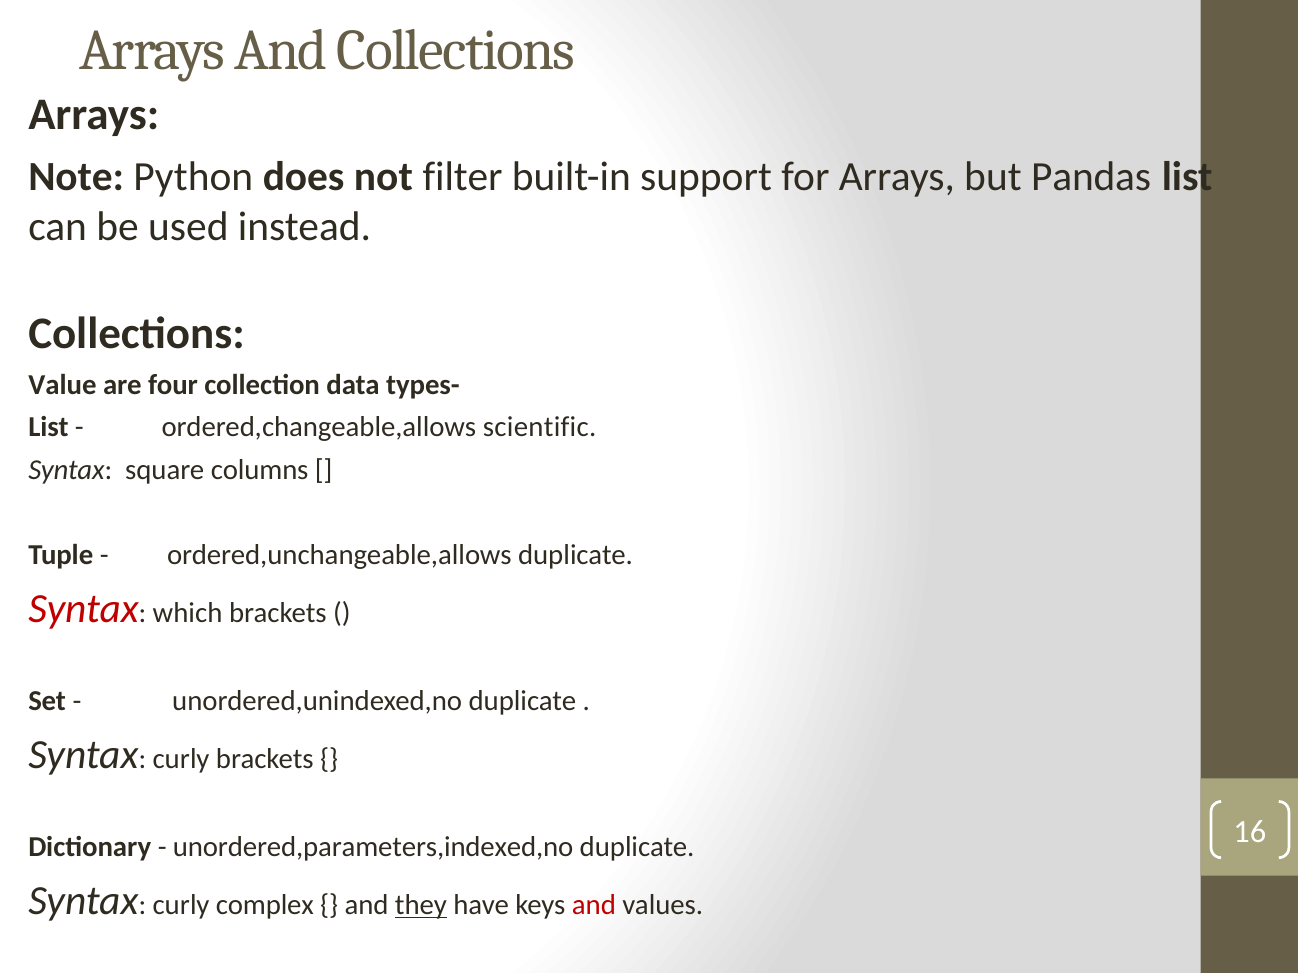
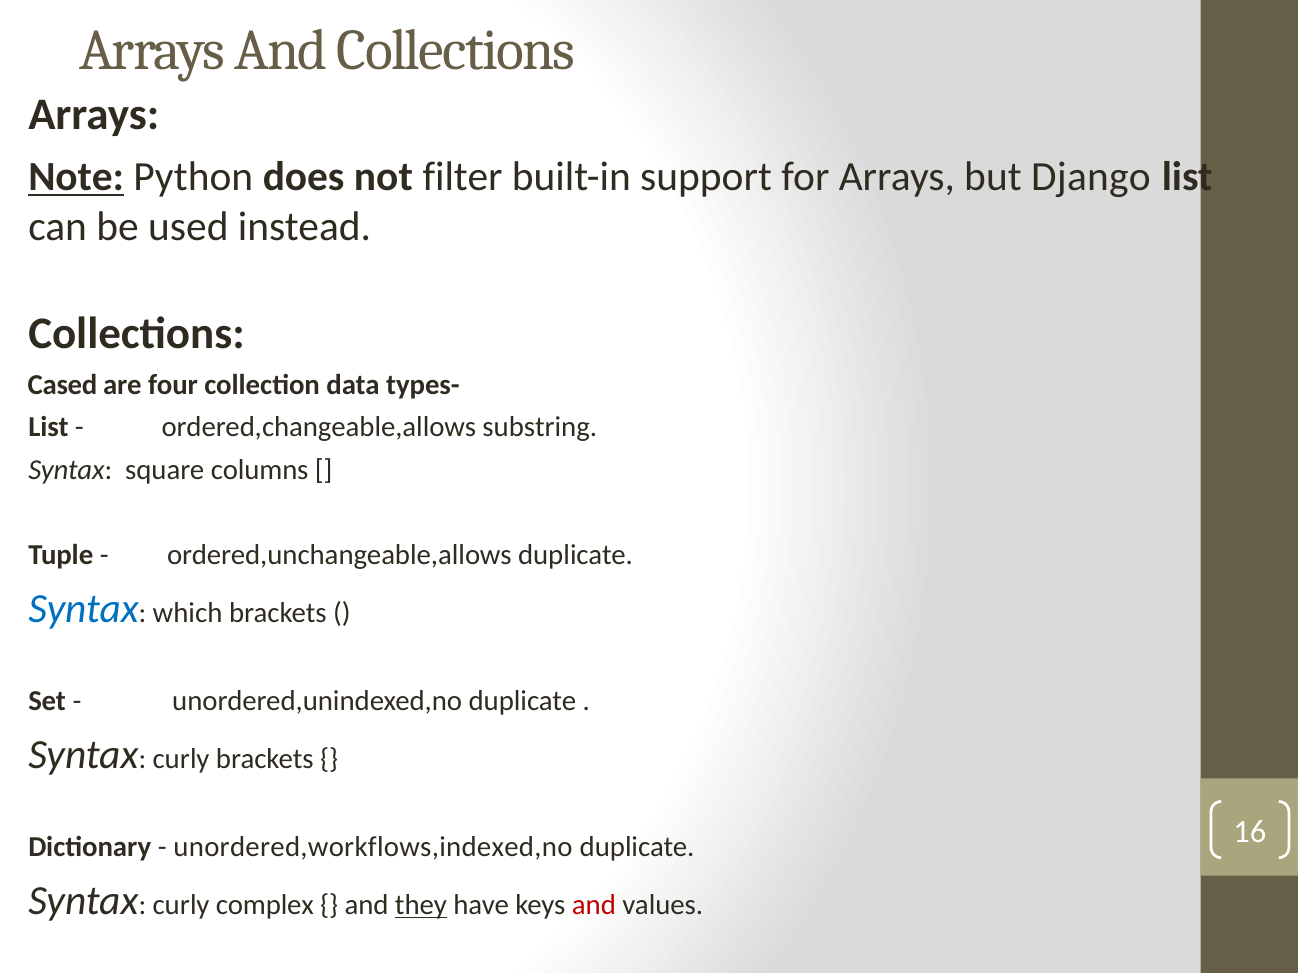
Note underline: none -> present (76, 177)
Pandas: Pandas -> Django (1091, 177)
Value: Value -> Cased (63, 385)
scientific: scientific -> substring (540, 428)
Syntax colour: red -> blue (83, 609)
unordered,parameters,indexed,no: unordered,parameters,indexed,no -> unordered,workflows,indexed,no (373, 847)
